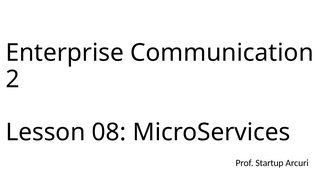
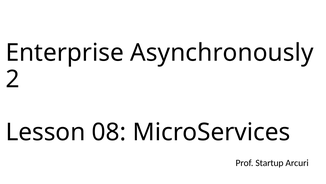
Communication: Communication -> Asynchronously (222, 53)
